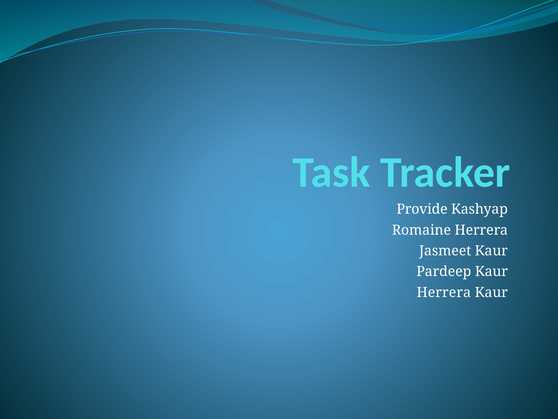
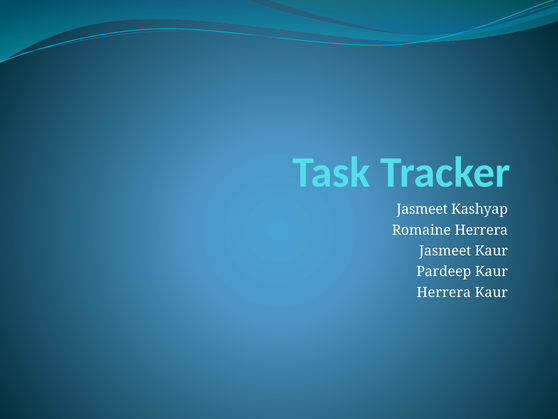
Provide: Provide -> Jasmeet (422, 209)
